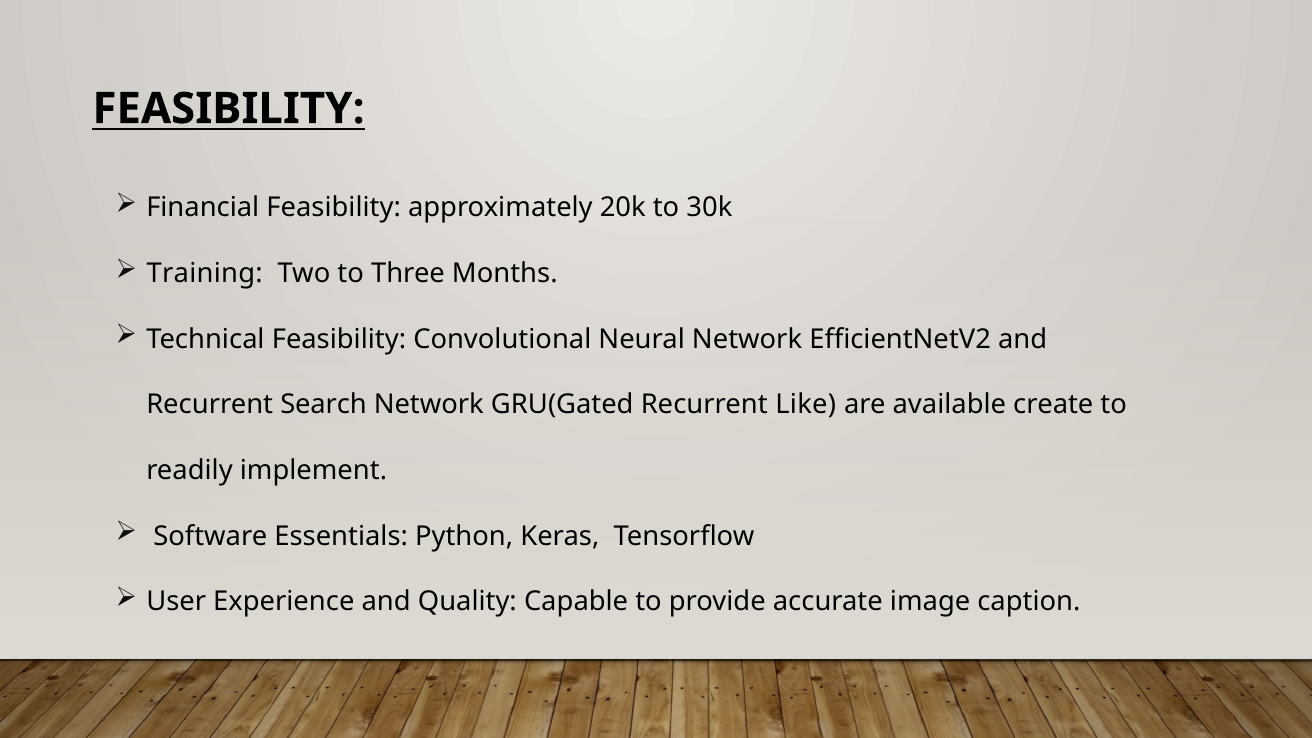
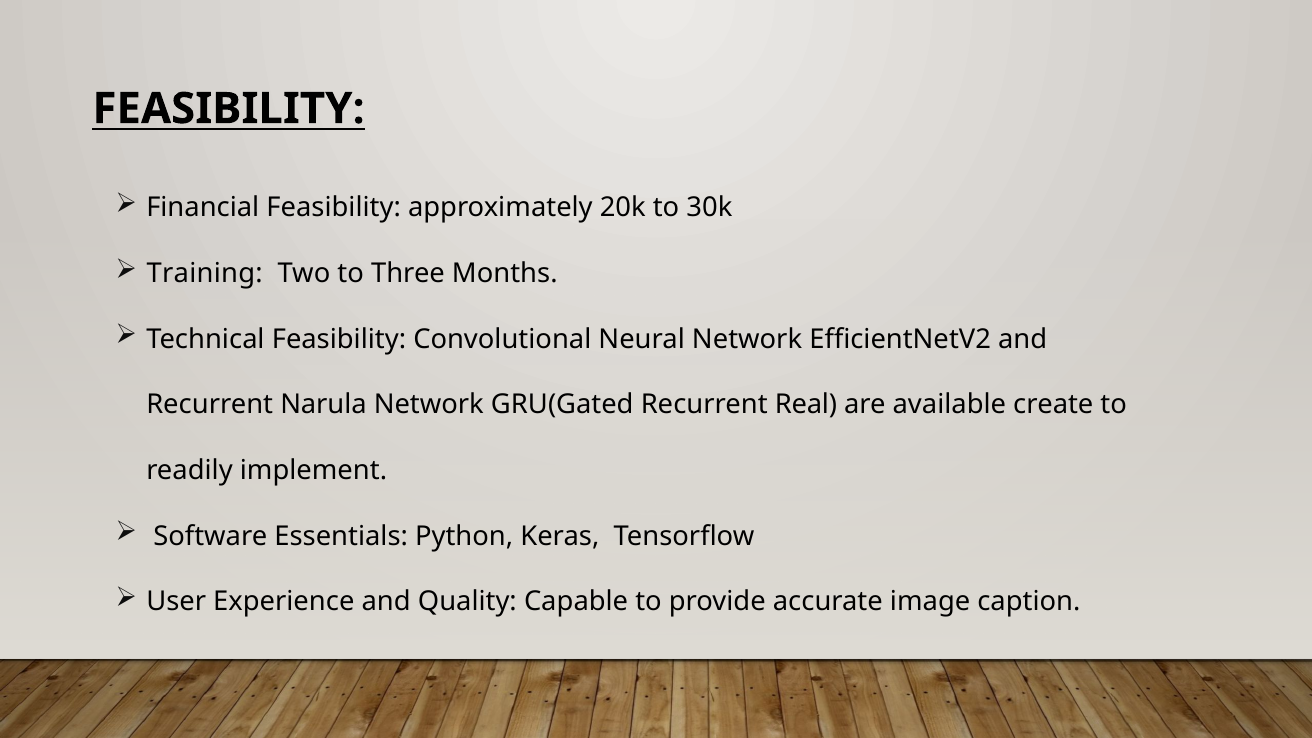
Search: Search -> Narula (323, 405)
Like: Like -> Real (806, 405)
